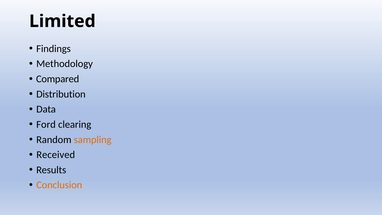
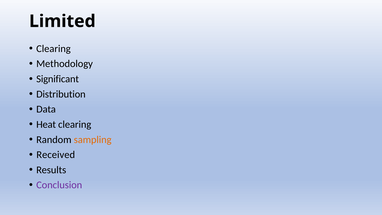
Findings: Findings -> Clearing (54, 49)
Compared: Compared -> Significant (58, 79)
Ford: Ford -> Heat (46, 124)
Conclusion colour: orange -> purple (59, 185)
